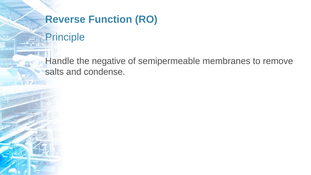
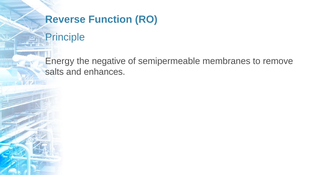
Handle: Handle -> Energy (60, 61)
condense: condense -> enhances (105, 72)
